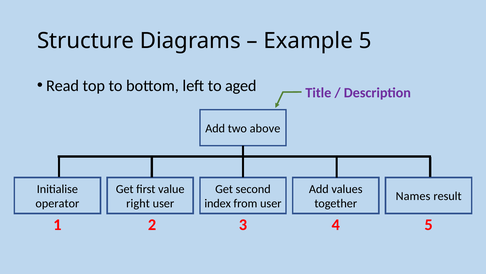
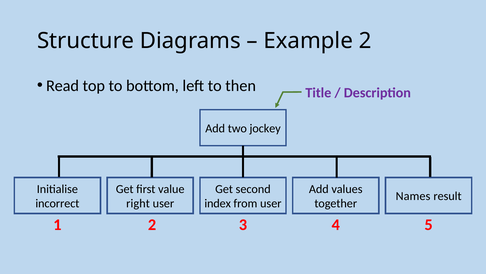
Example 5: 5 -> 2 (365, 41)
aged: aged -> then (241, 85)
above: above -> jockey (265, 128)
operator: operator -> incorrect (57, 203)
